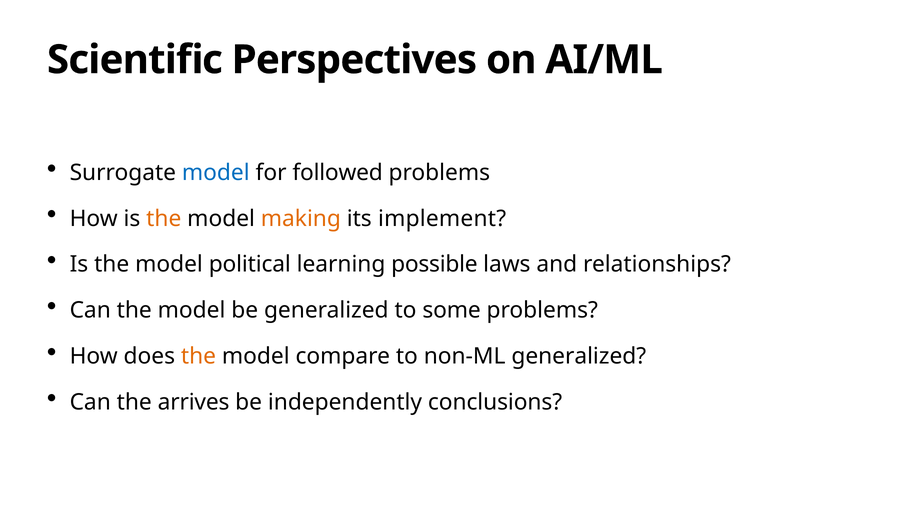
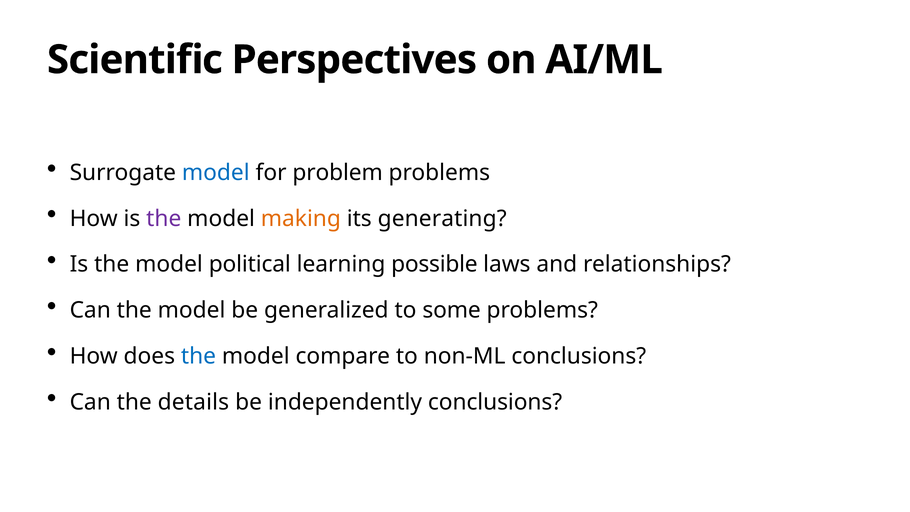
followed: followed -> problem (338, 173)
the colour: orange -> purple (164, 218)
implement: implement -> generating (442, 218)
the colour: orange -> blue (198, 356)
non-ML generalized: generalized -> conclusions (579, 356)
arrives: arrives -> details (193, 402)
